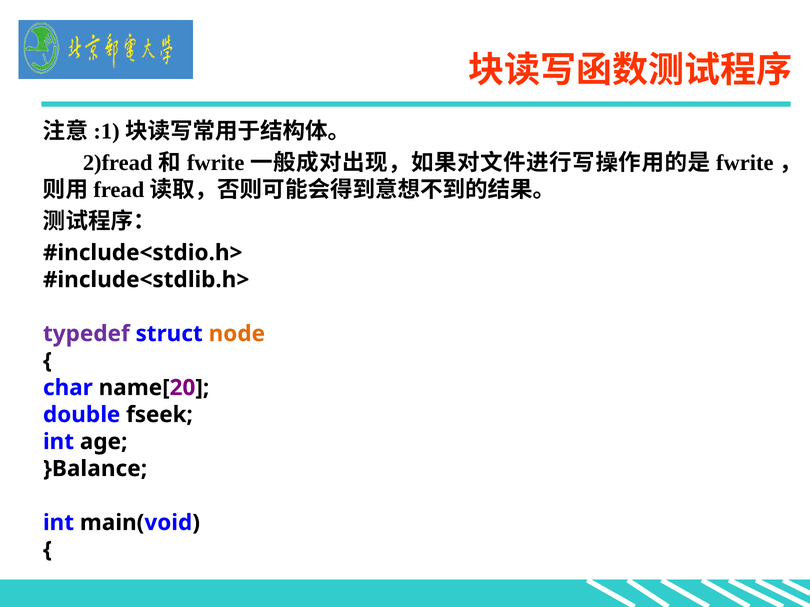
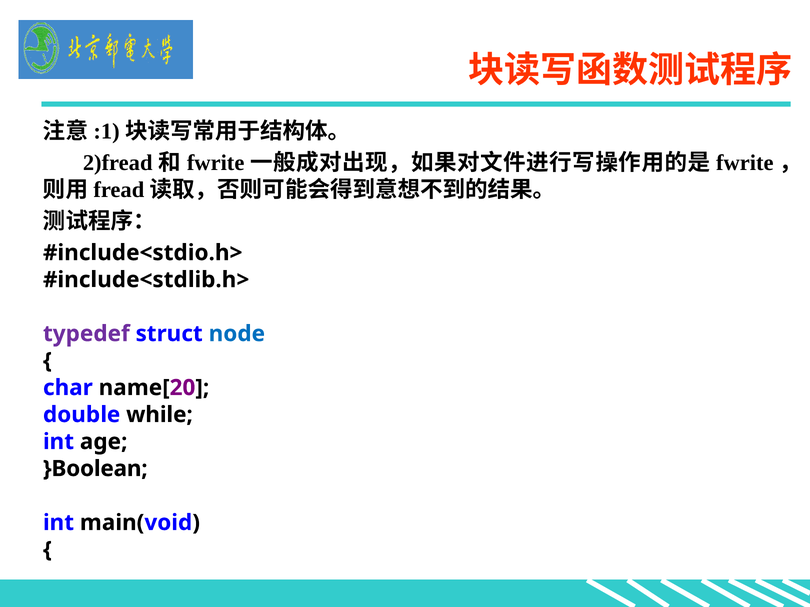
node colour: orange -> blue (237, 334)
fseek: fseek -> while (159, 415)
}Balance: }Balance -> }Boolean (95, 469)
